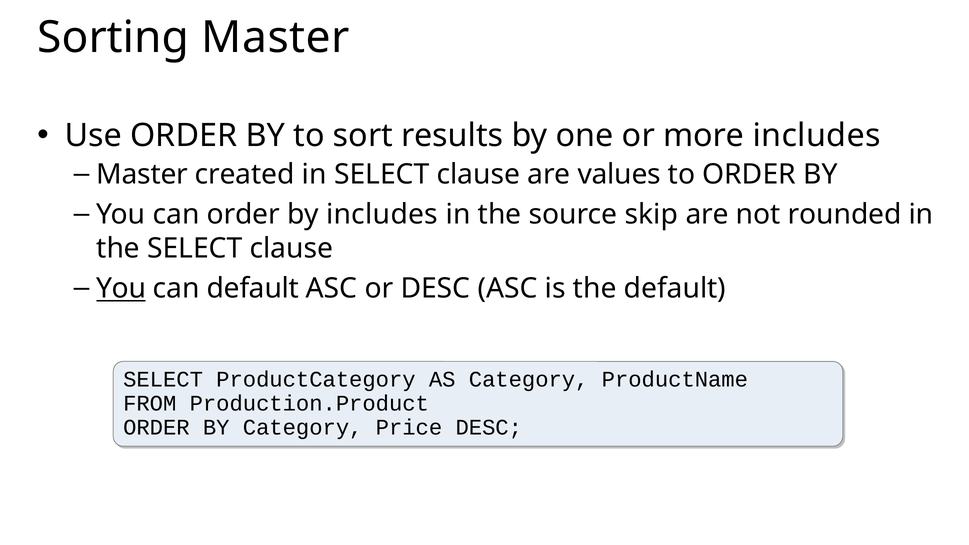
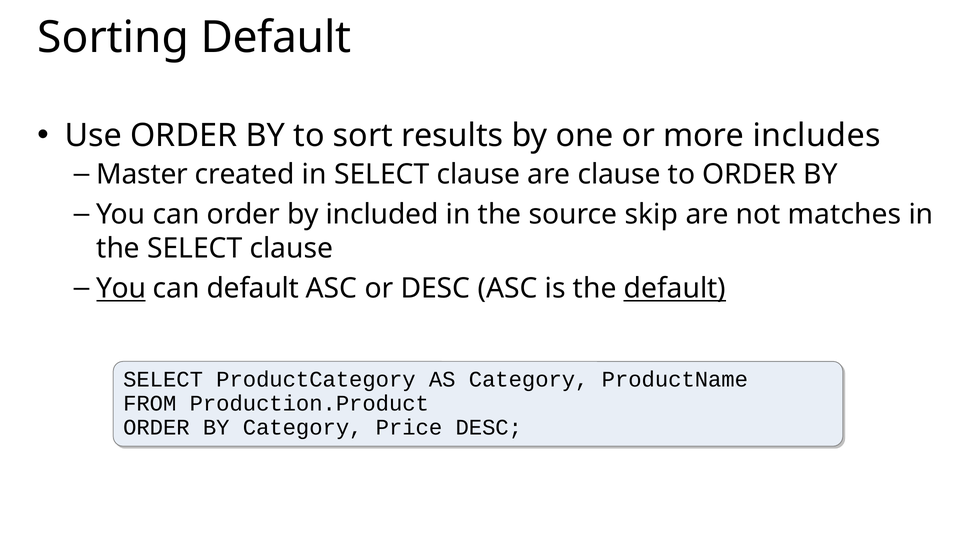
Sorting Master: Master -> Default (276, 38)
are values: values -> clause (619, 175)
by includes: includes -> included (382, 215)
rounded: rounded -> matches (845, 215)
default underline: none -> present (675, 289)
